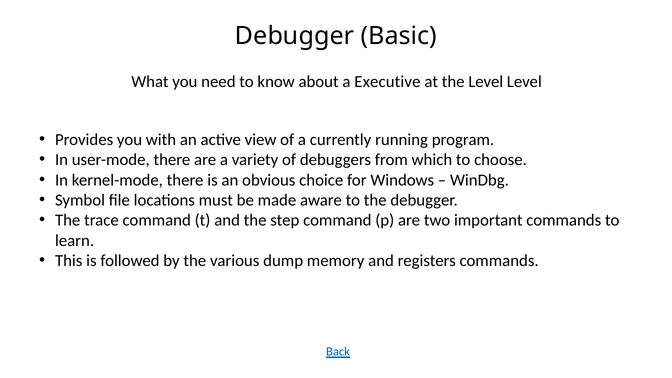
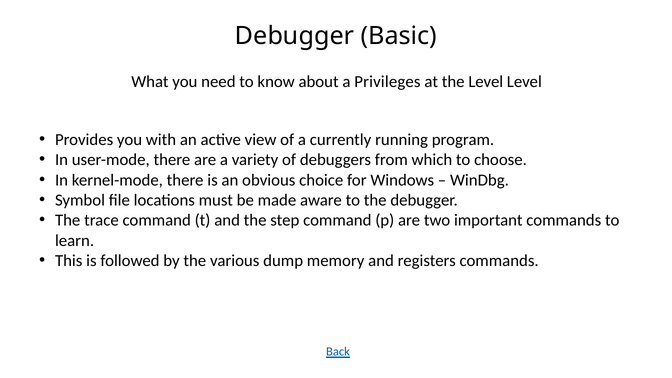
Executive: Executive -> Privileges (387, 82)
